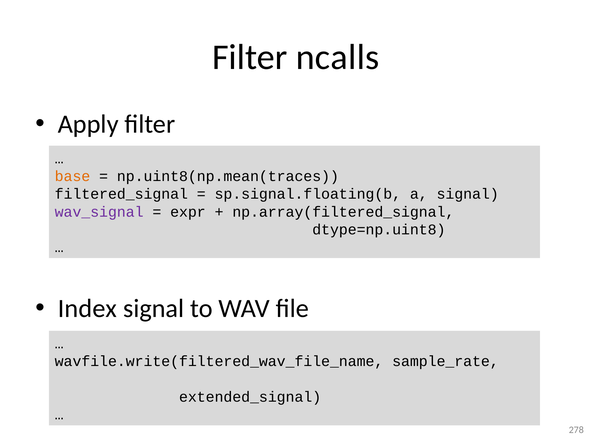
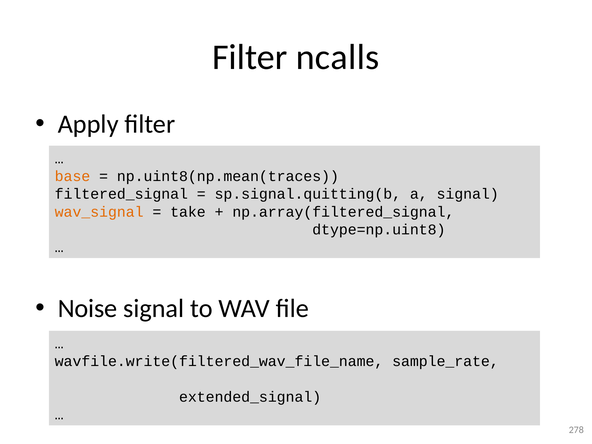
sp.signal.floating(b: sp.signal.floating(b -> sp.signal.quitting(b (308, 194)
wav_signal colour: purple -> orange (99, 212)
expr: expr -> take (188, 212)
Index: Index -> Noise (88, 308)
